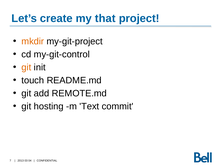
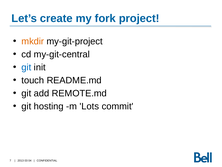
that: that -> fork (105, 18)
my-git-control: my-git-control -> my-git-central (62, 54)
git colour: orange -> blue (26, 67)
Text: Text -> Lots (89, 106)
